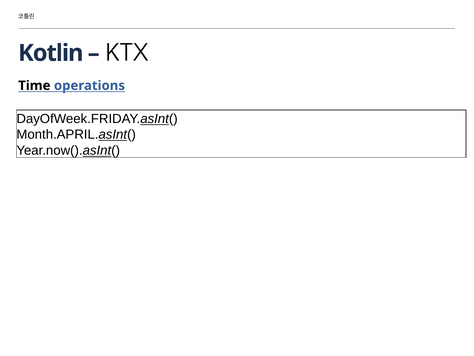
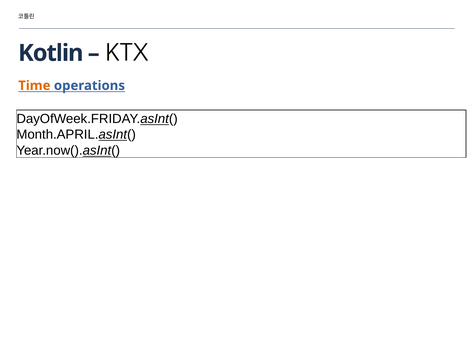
Time colour: black -> orange (34, 85)
